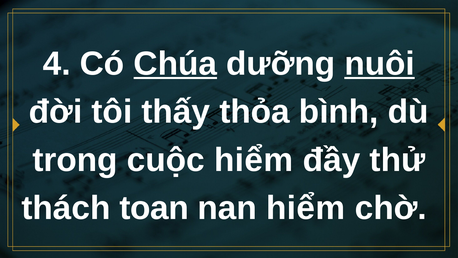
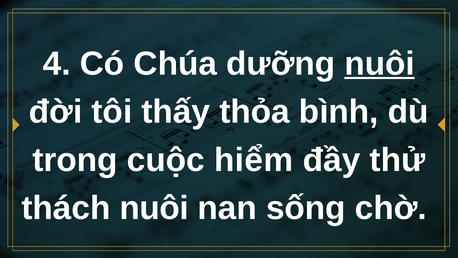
Chúa underline: present -> none (175, 64)
thách toan: toan -> nuôi (154, 208)
nan hiểm: hiểm -> sống (306, 208)
